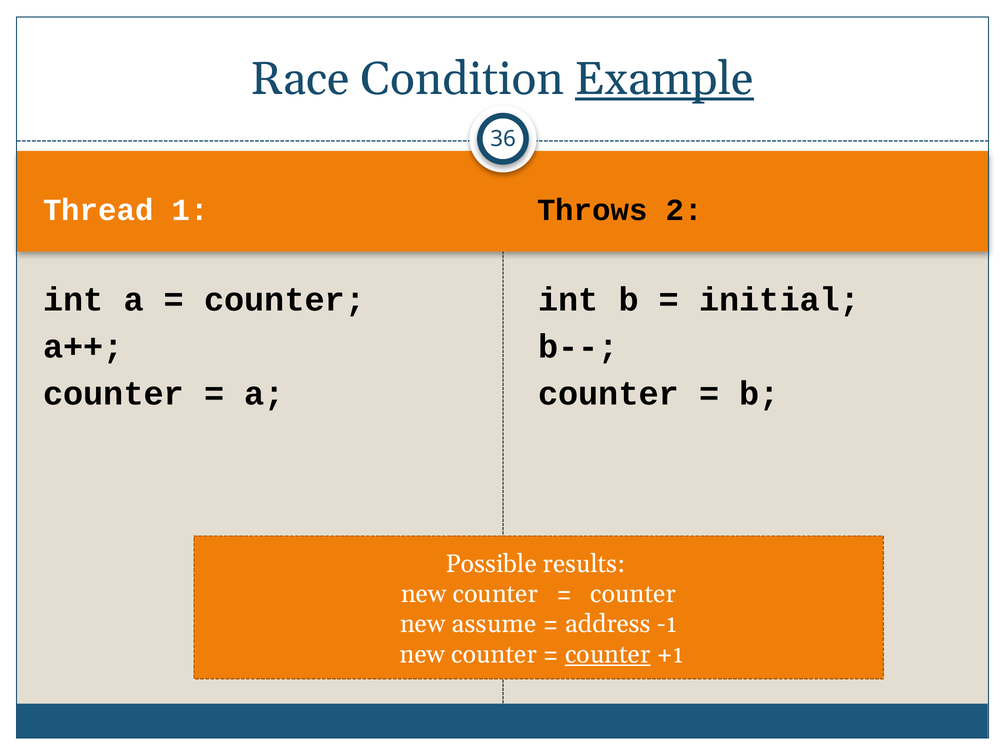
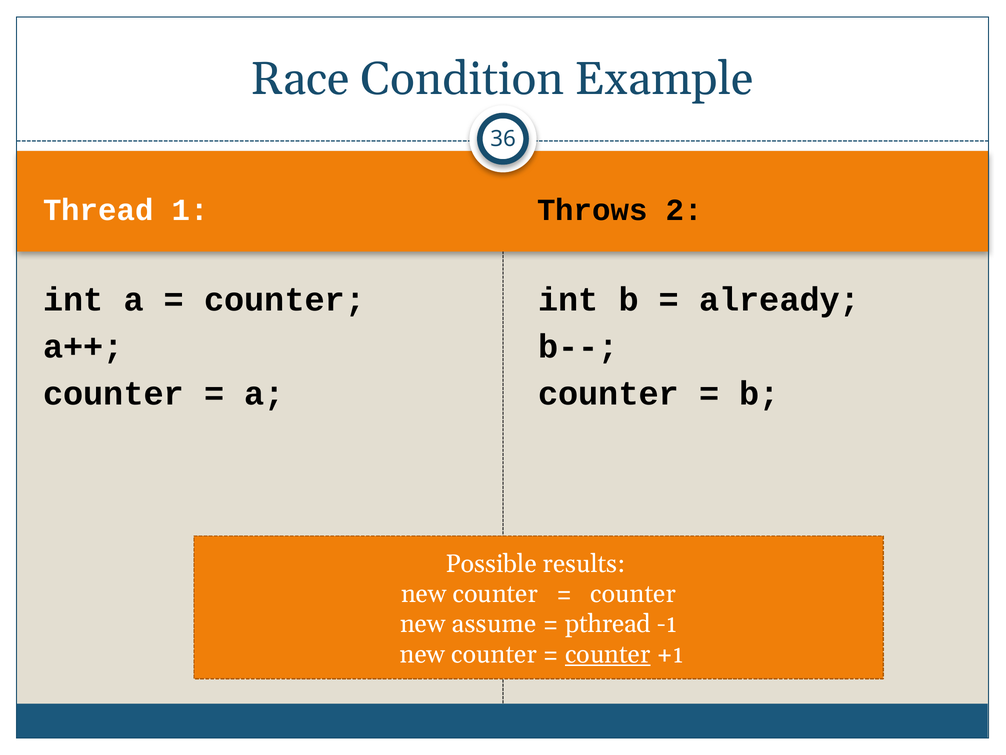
Example underline: present -> none (664, 79)
initial: initial -> already (780, 299)
address: address -> pthread (608, 624)
